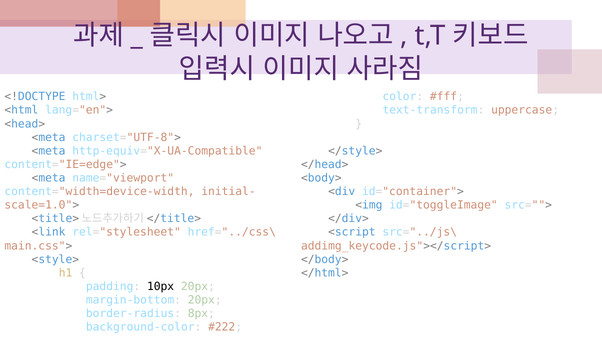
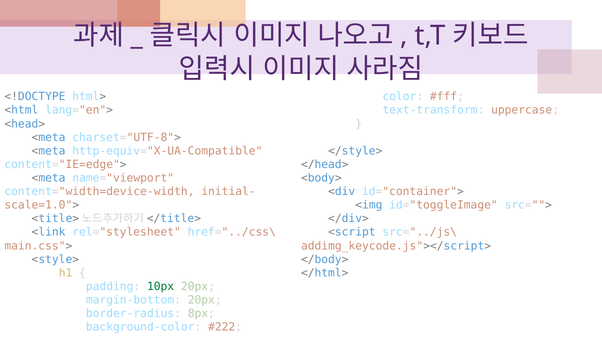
10px colour: black -> green (161, 286)
